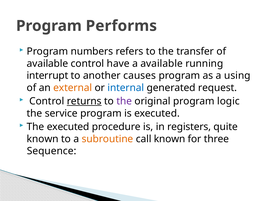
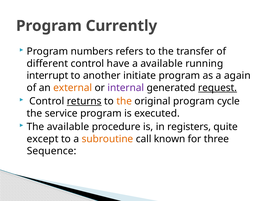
Performs: Performs -> Currently (121, 26)
available: available -> different (47, 64)
causes: causes -> initiate (140, 76)
using: using -> again (237, 76)
internal colour: blue -> purple (126, 88)
request underline: none -> present (218, 88)
the colour: purple -> orange (124, 101)
logic: logic -> cycle (229, 101)
The executed: executed -> available (68, 127)
known: known -> except (43, 139)
